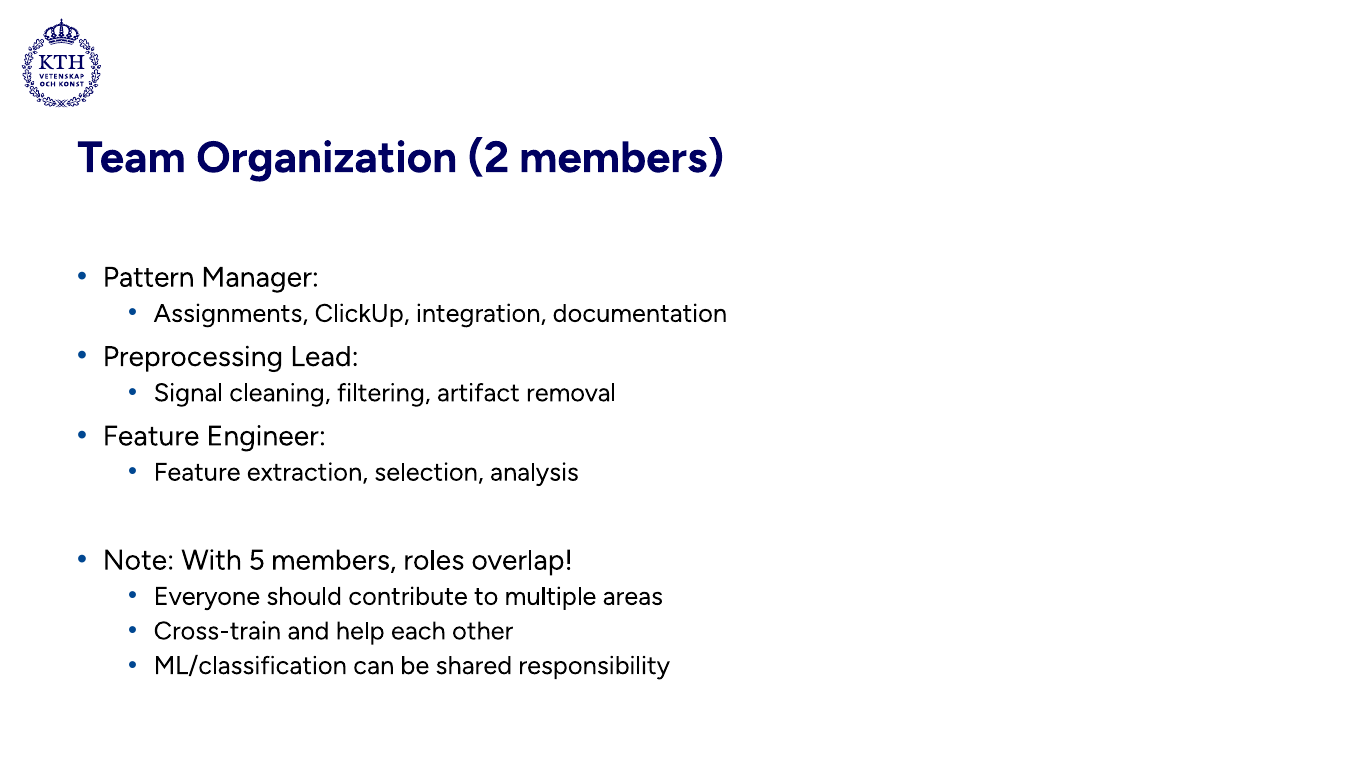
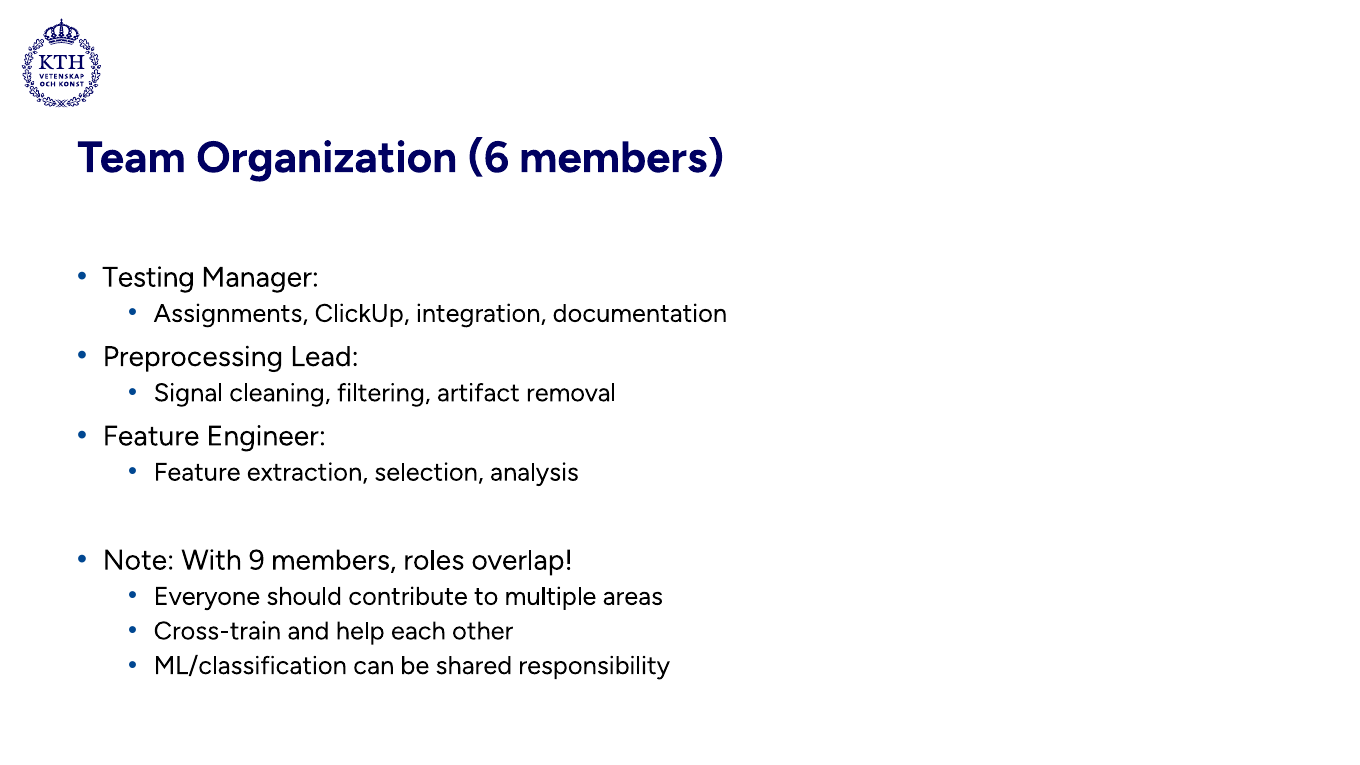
2: 2 -> 6 (488, 158)
Pattern: Pattern -> Testing (149, 277)
5: 5 -> 9 (257, 560)
